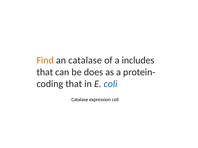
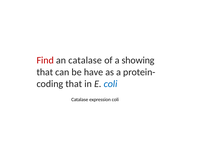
Find colour: orange -> red (45, 60)
includes: includes -> showing (138, 60)
does: does -> have (94, 72)
